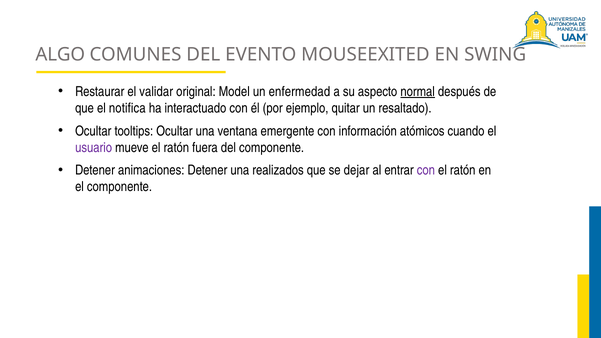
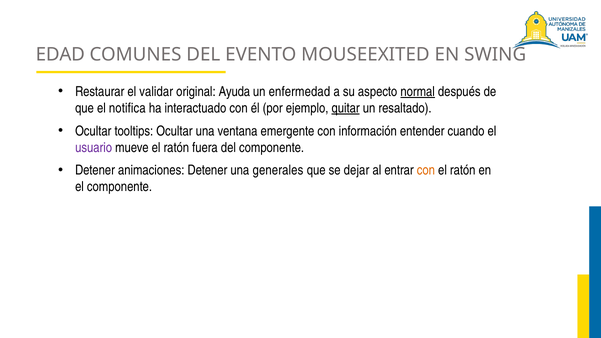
ALGO: ALGO -> EDAD (60, 54)
Model: Model -> Ayuda (234, 92)
quitar underline: none -> present (346, 108)
atómicos: atómicos -> entender (422, 131)
realizados: realizados -> generales (278, 170)
con colour: purple -> orange (426, 170)
